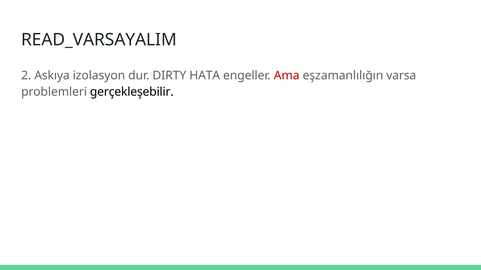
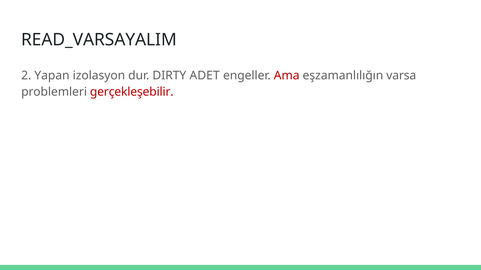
Askıya: Askıya -> Yapan (52, 76)
HATA: HATA -> ADET (205, 76)
gerçekleşebilir colour: black -> red (132, 92)
